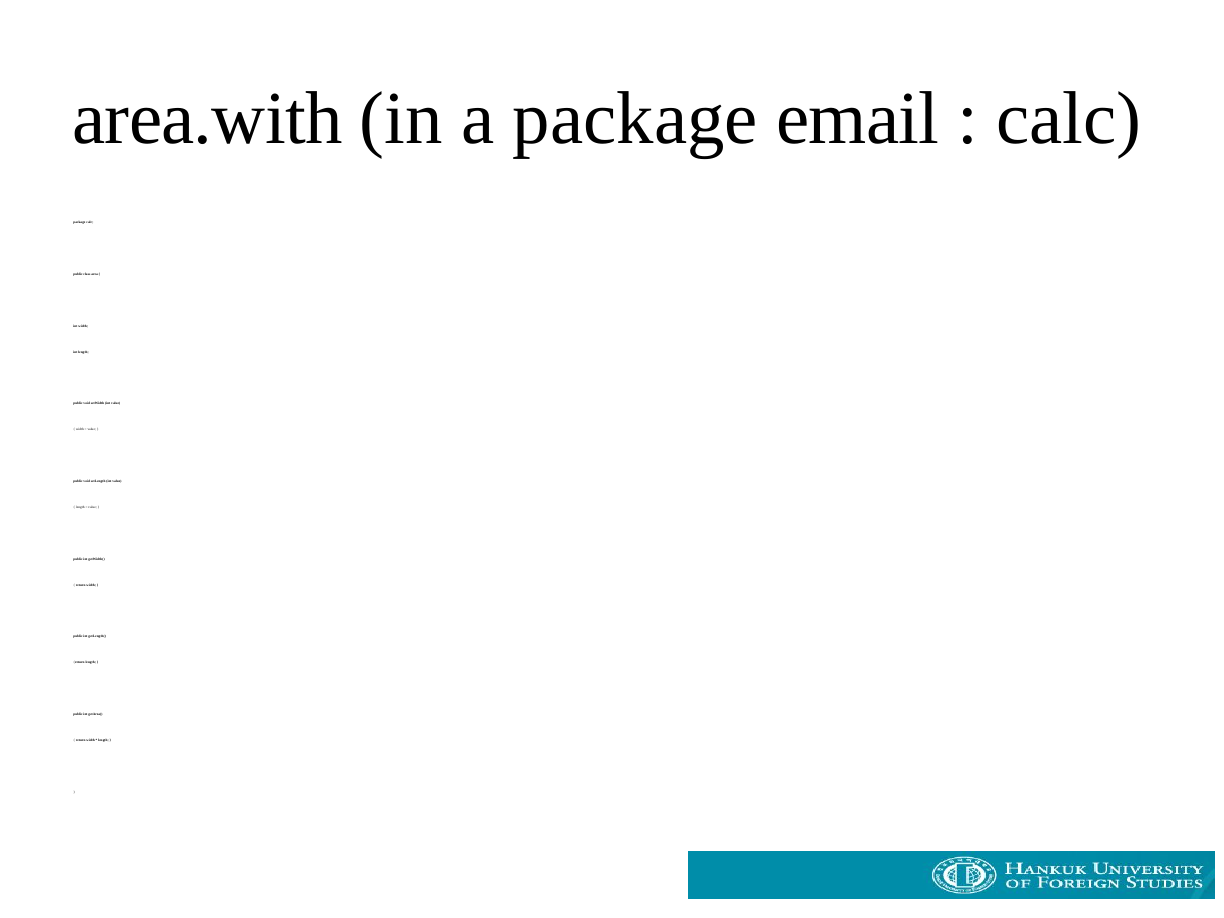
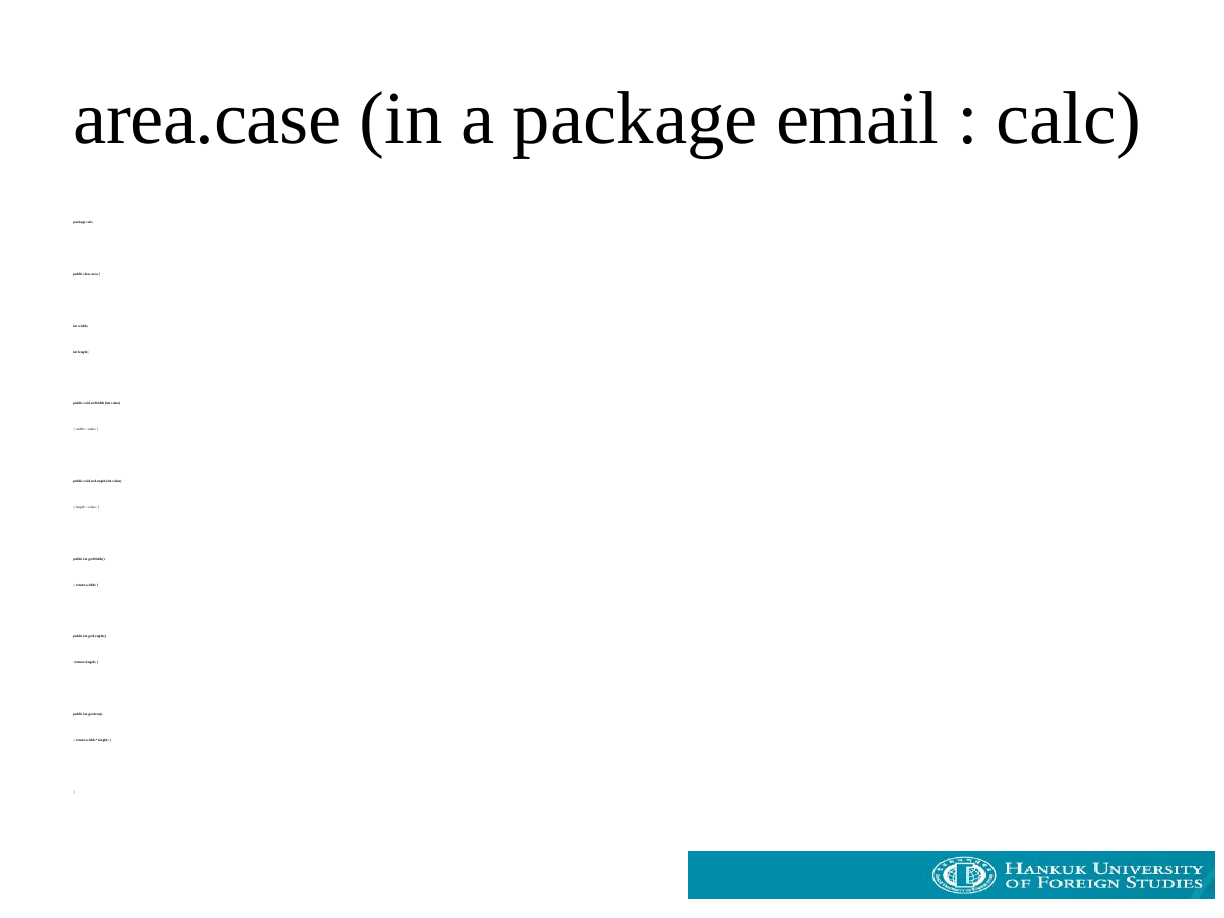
area.with: area.with -> area.case (207, 118)
